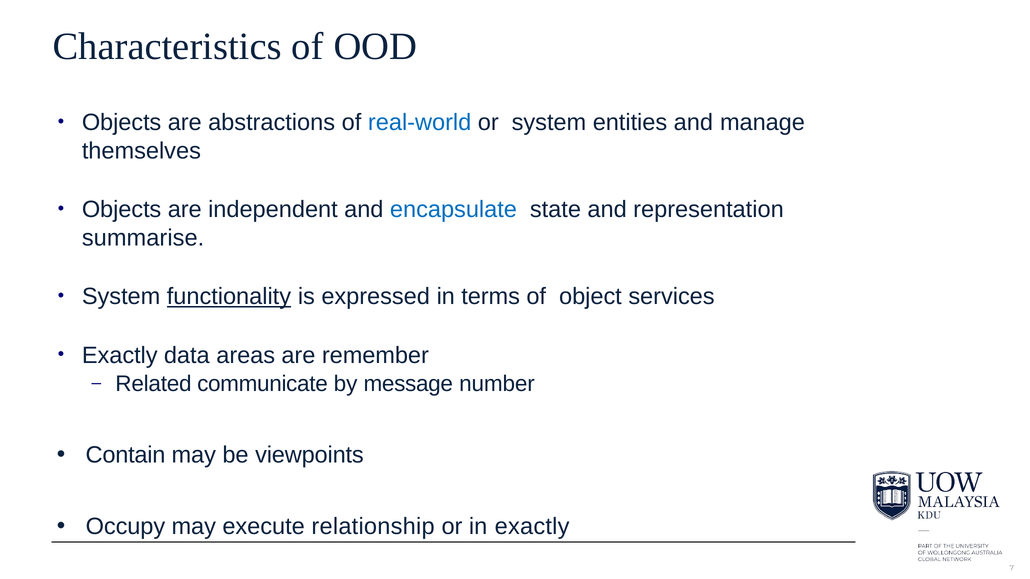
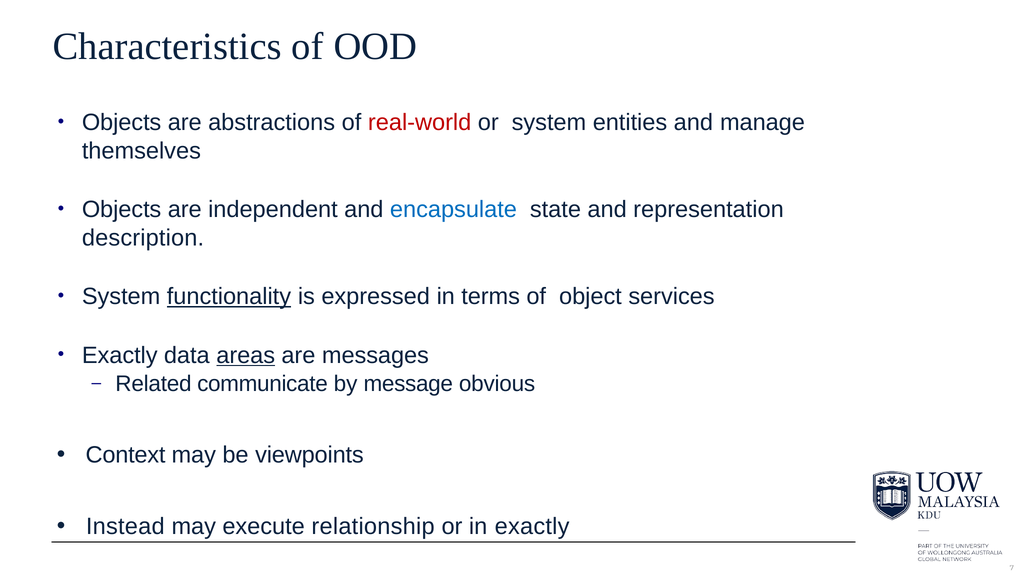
real-world colour: blue -> red (420, 123)
summarise: summarise -> description (143, 238)
areas underline: none -> present (246, 356)
remember: remember -> messages (375, 356)
number: number -> obvious (497, 384)
Contain: Contain -> Context (126, 455)
Occupy: Occupy -> Instead (125, 527)
